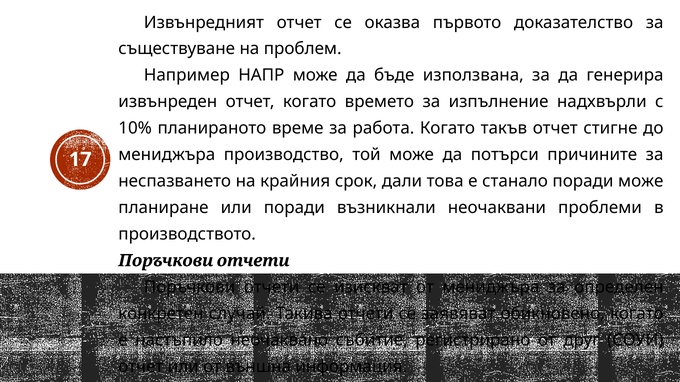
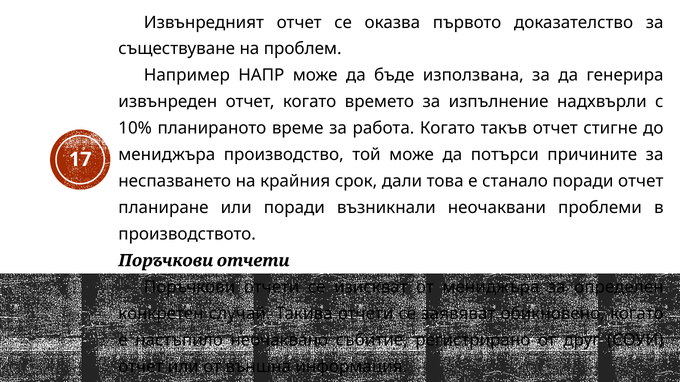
поради може: може -> отчет (641, 181)
